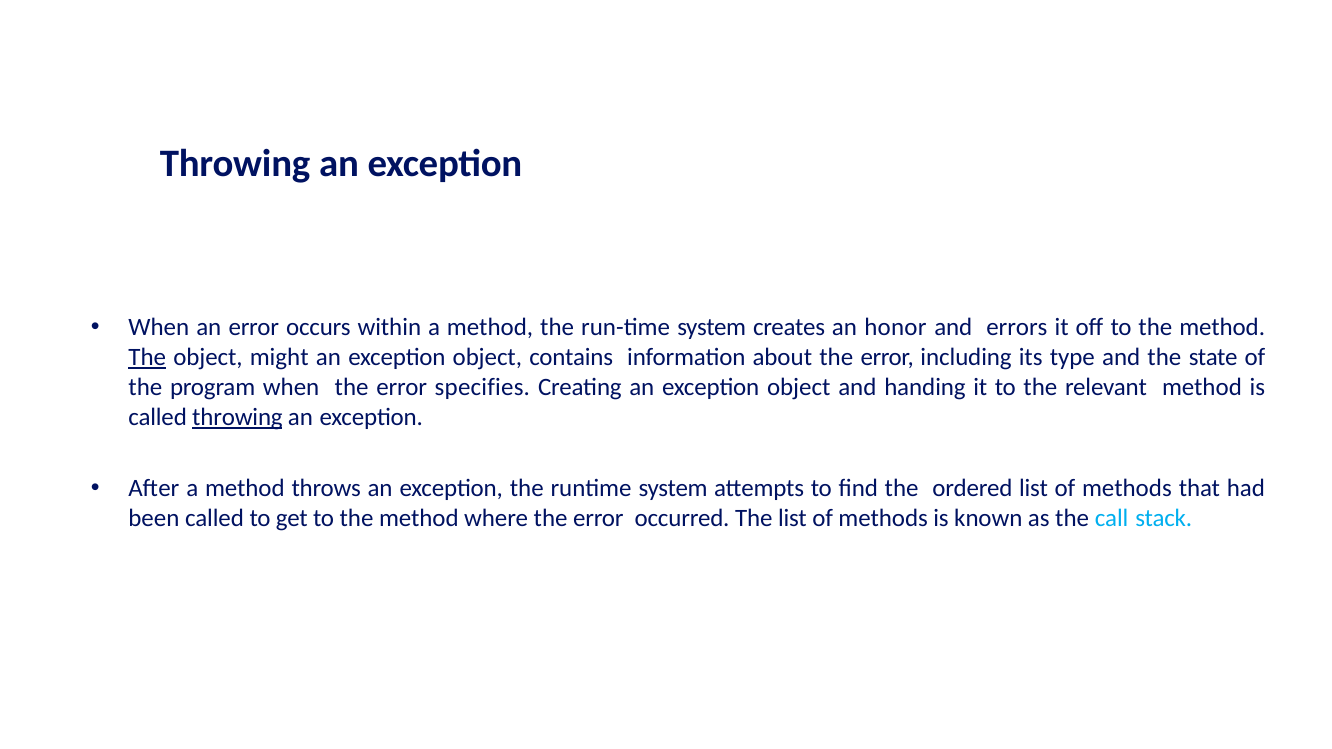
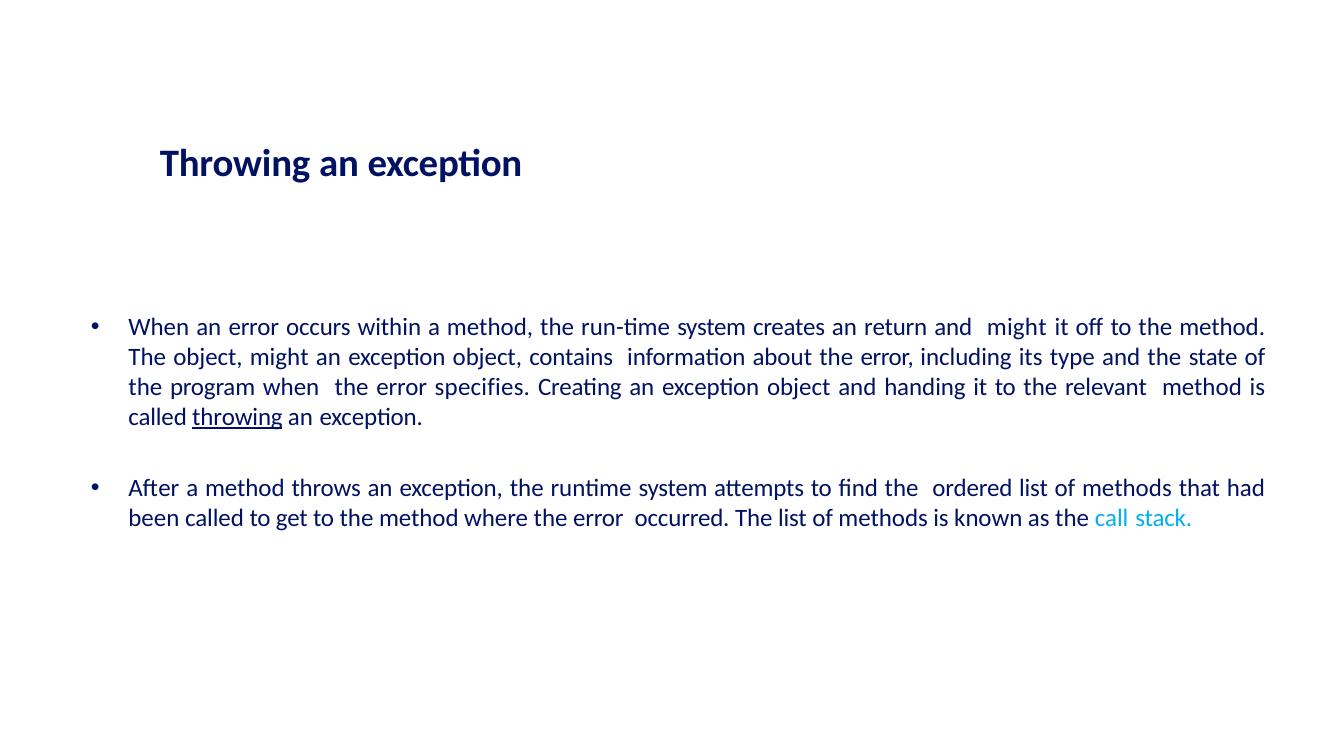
honor: honor -> return (896, 327)
and errors: errors -> might (1017, 327)
The underline: present -> none (147, 357)
